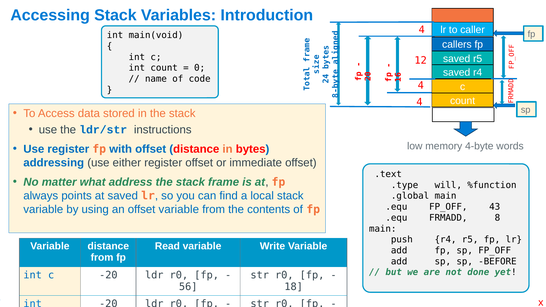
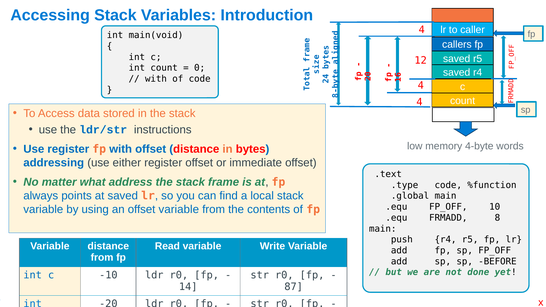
name: name -> with (156, 79)
.type will: will -> code (448, 185)
43: 43 -> 10 (495, 207)
c -20: -20 -> -10 (108, 275)
56: 56 -> 14 (188, 287)
18: 18 -> 87 (294, 287)
